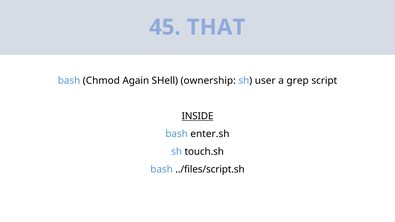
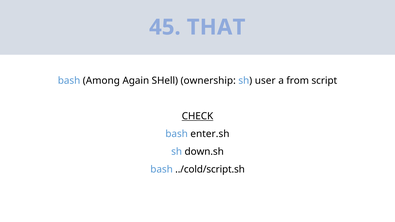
Chmod: Chmod -> Among (101, 81)
grep: grep -> from (298, 81)
INSIDE: INSIDE -> CHECK (198, 116)
touch.sh: touch.sh -> down.sh (204, 152)
../files/script.sh: ../files/script.sh -> ../cold/script.sh (210, 169)
